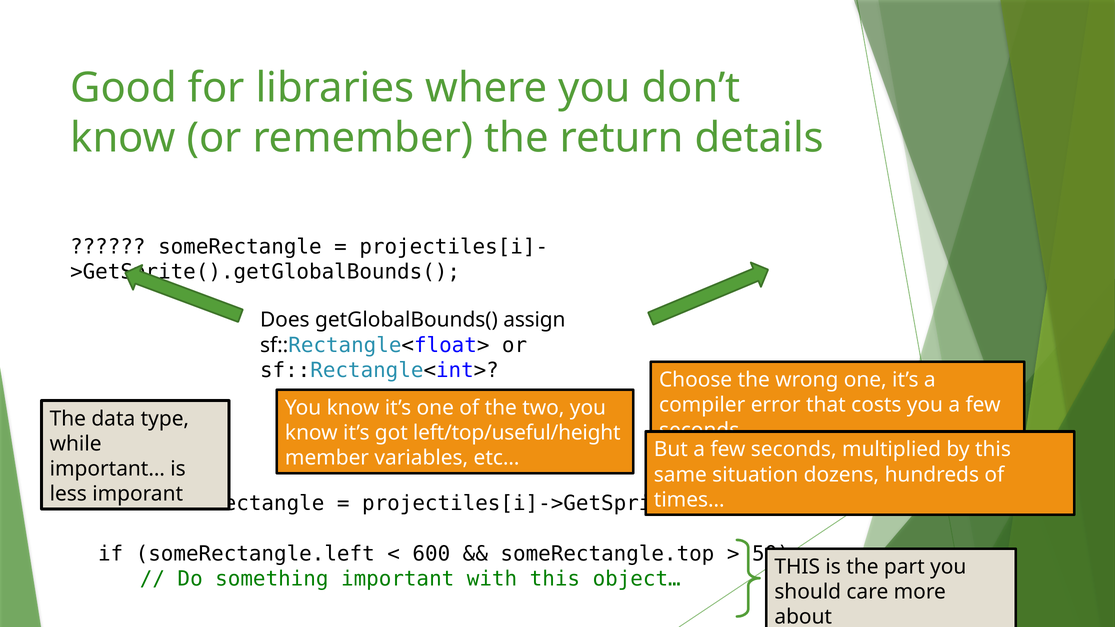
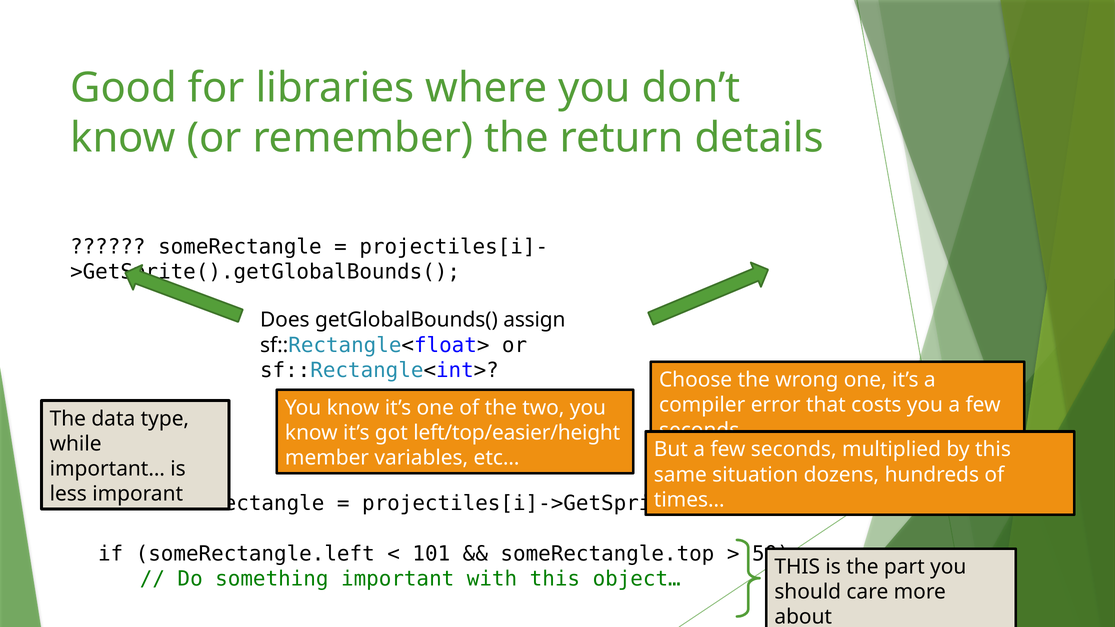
left/top/useful/height: left/top/useful/height -> left/top/easier/height (517, 433)
600: 600 -> 101 (431, 554)
